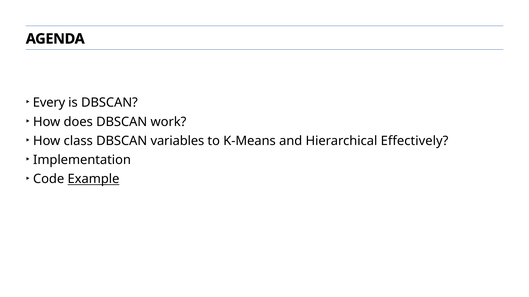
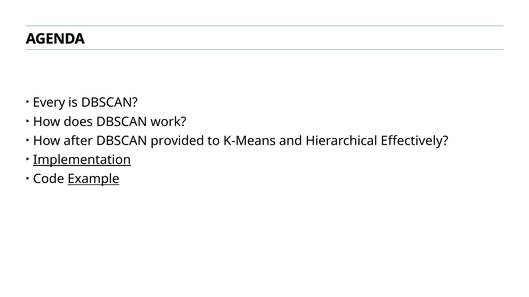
class: class -> after (78, 141)
variables: variables -> provided (177, 141)
Implementation underline: none -> present (82, 160)
